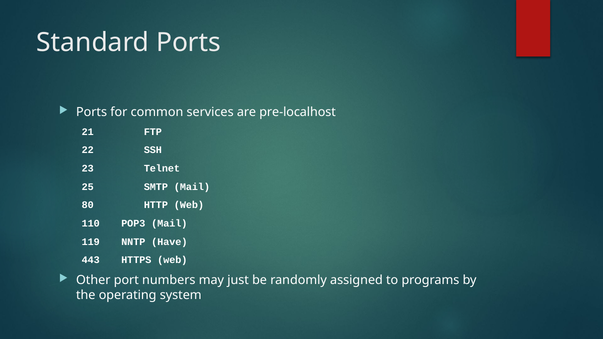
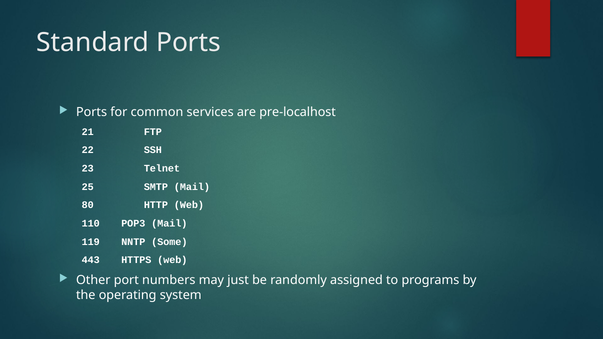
Have: Have -> Some (169, 242)
